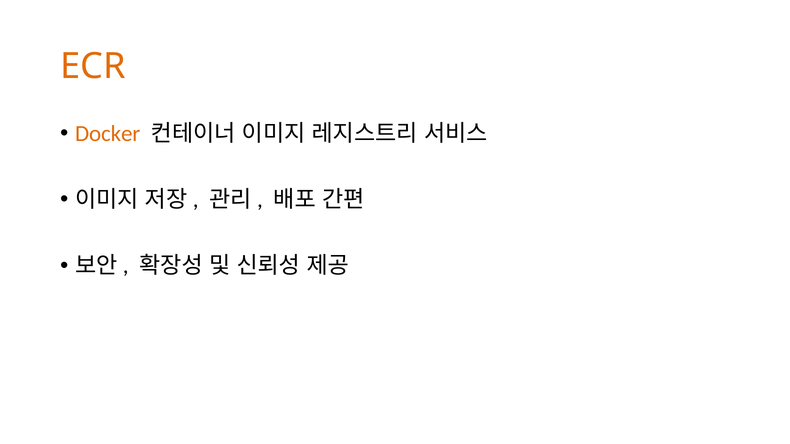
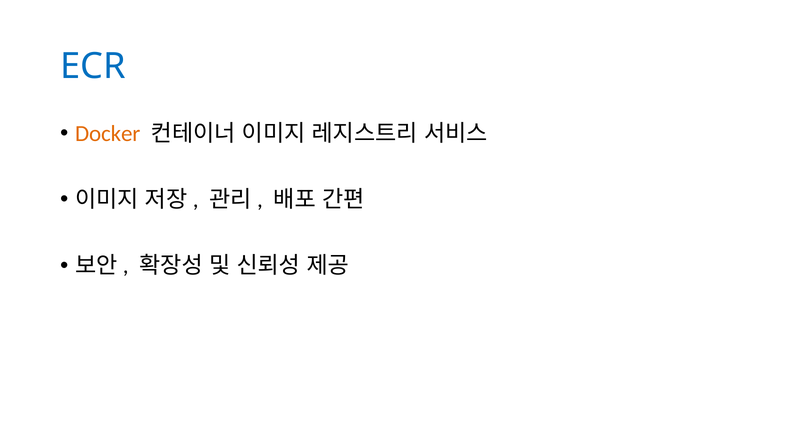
ECR colour: orange -> blue (93, 66)
